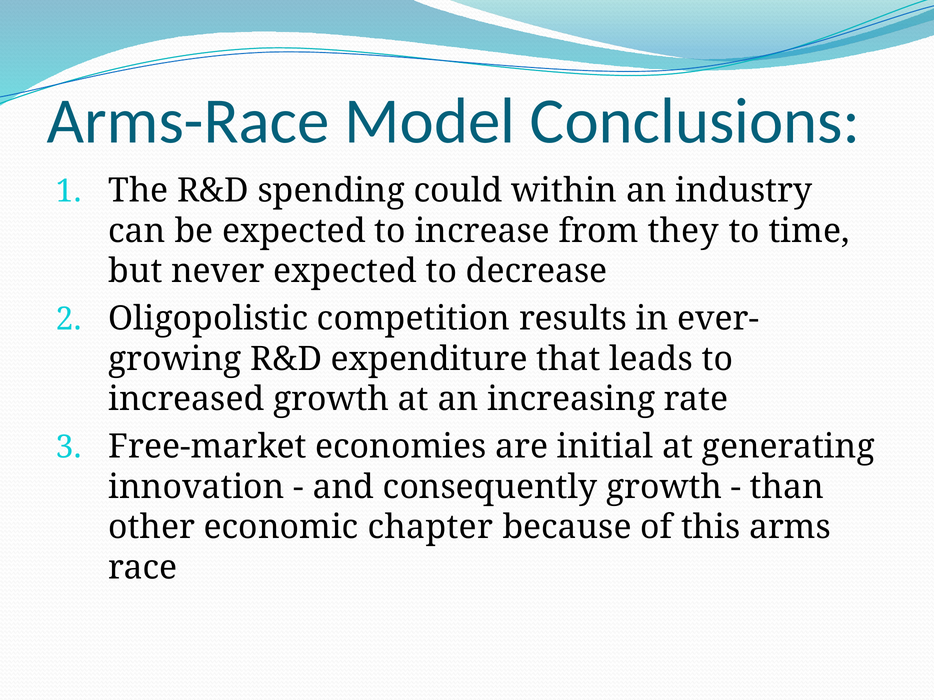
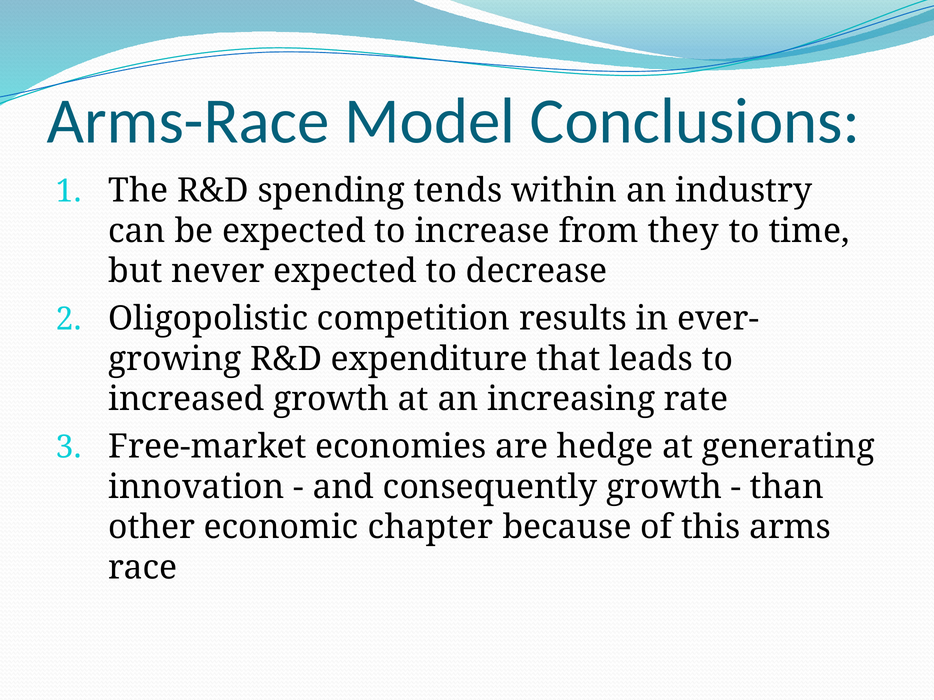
could: could -> tends (458, 191)
initial: initial -> hedge (605, 447)
